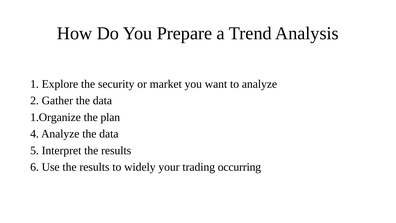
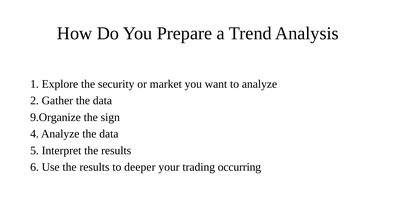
1.Organize: 1.Organize -> 9.Organize (56, 117)
plan: plan -> sign (110, 117)
widely: widely -> deeper (140, 167)
